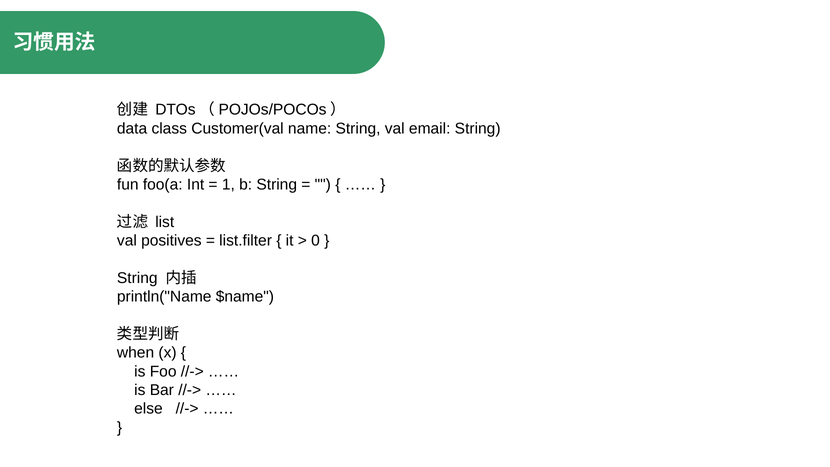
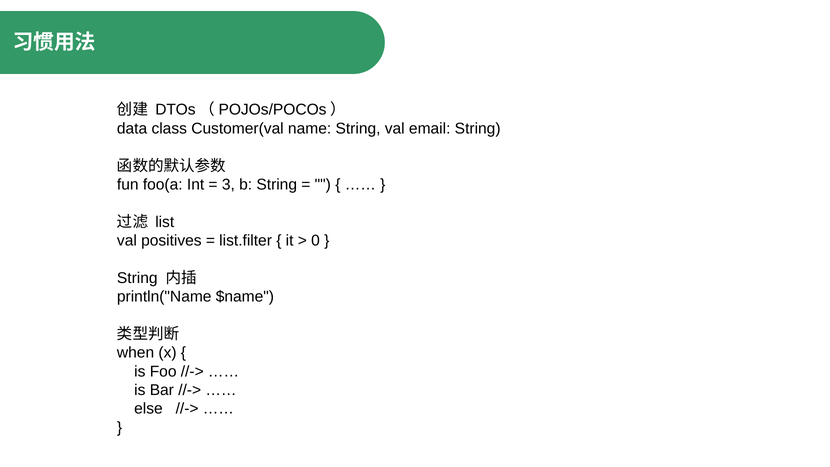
1: 1 -> 3 (228, 185)
